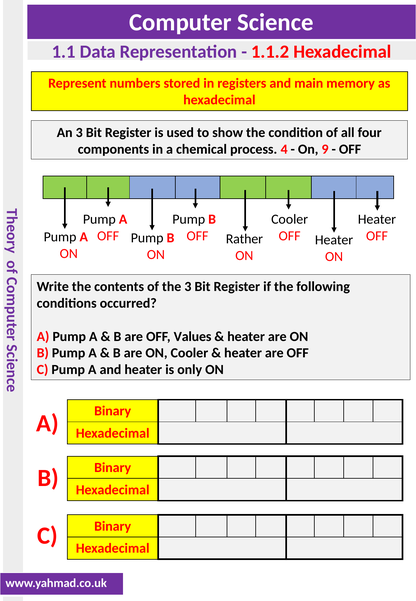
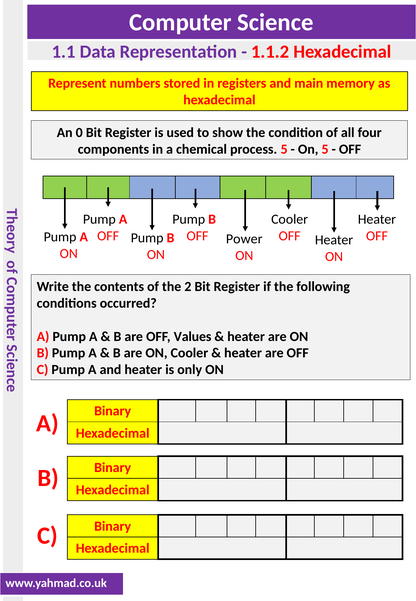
An 3: 3 -> 0 (79, 133)
process 4: 4 -> 5 (284, 149)
On 9: 9 -> 5 (325, 149)
Rather: Rather -> Power (244, 239)
the 3: 3 -> 2 (188, 286)
